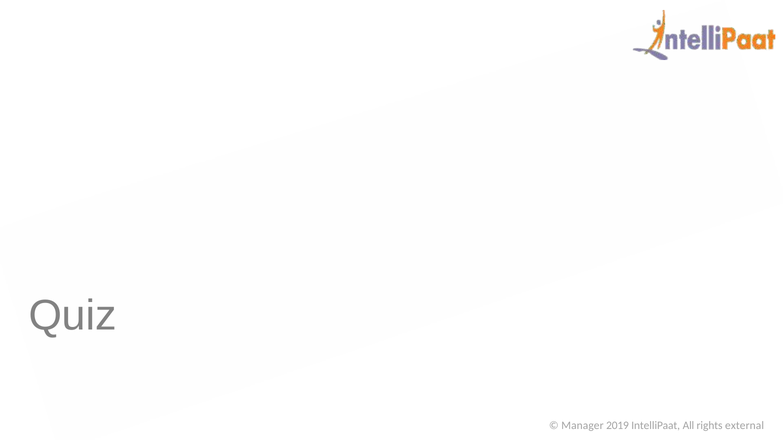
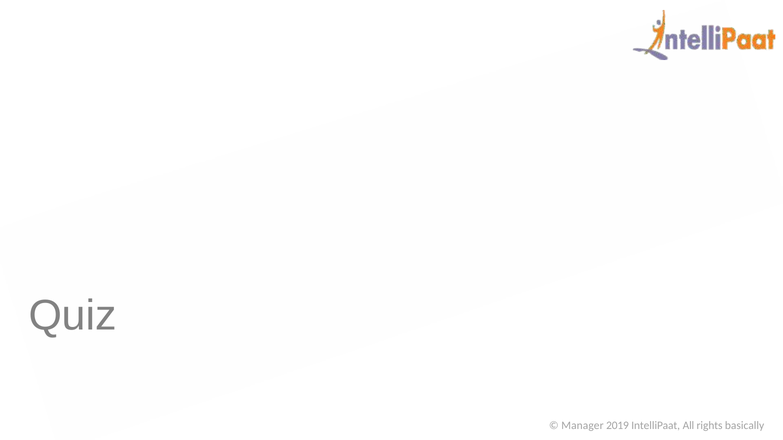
external: external -> basically (745, 426)
